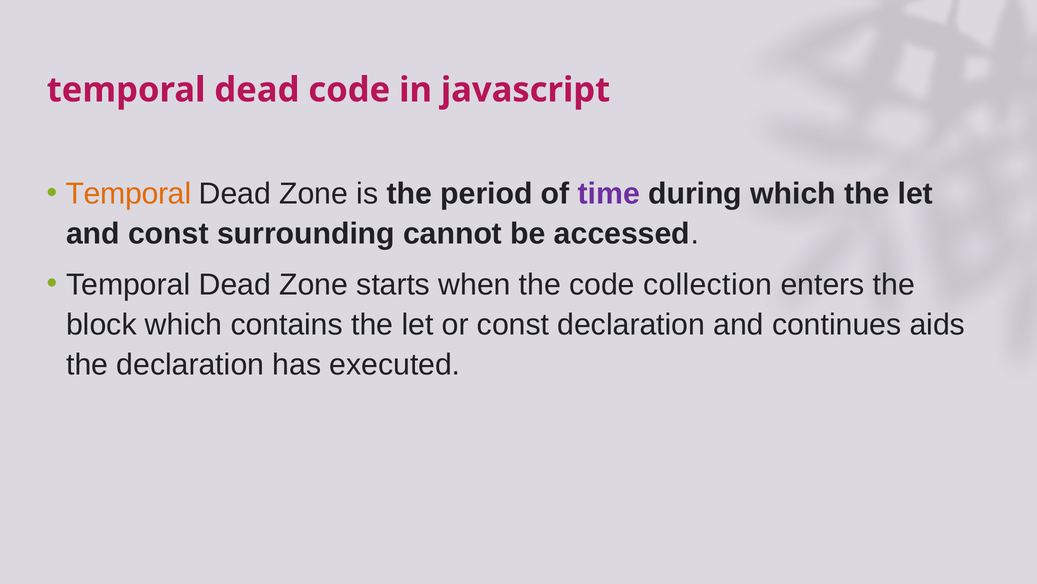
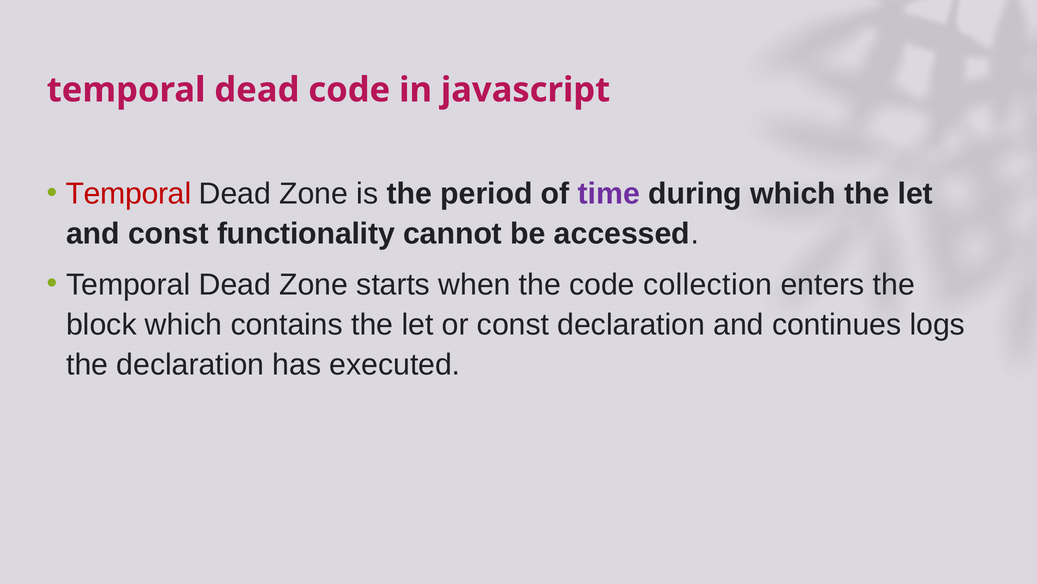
Temporal colour: orange -> red (128, 194)
surrounding: surrounding -> functionality (306, 234)
aids: aids -> logs (937, 324)
